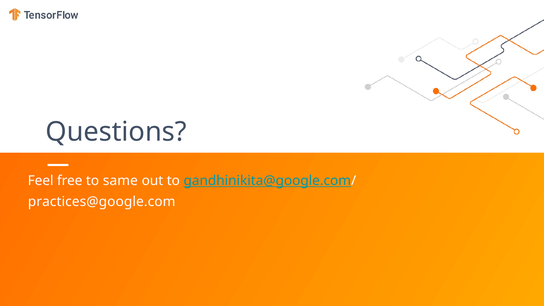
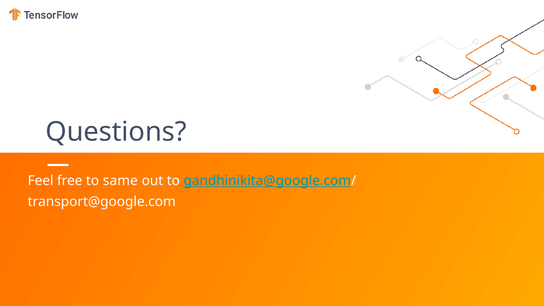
practices@google.com: practices@google.com -> transport@google.com (102, 202)
